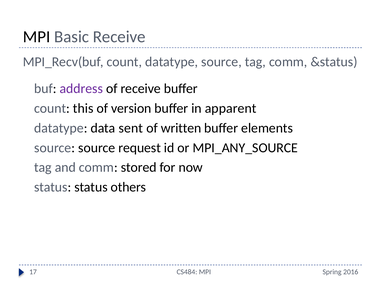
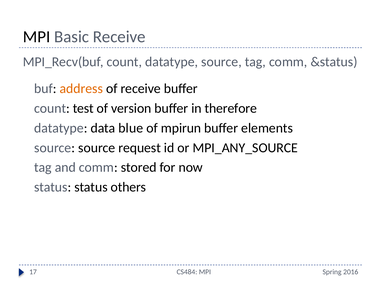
address colour: purple -> orange (81, 89)
this: this -> test (83, 108)
apparent: apparent -> therefore (231, 108)
sent: sent -> blue (131, 128)
written: written -> mpirun (181, 128)
